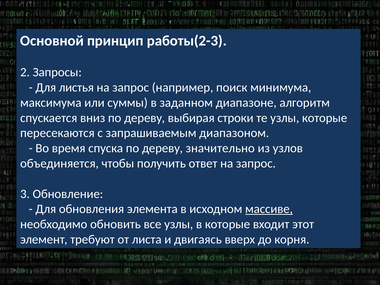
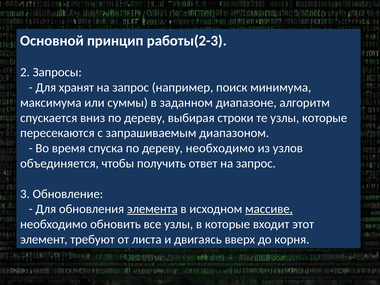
листья: листья -> хранят (76, 87)
дереву значительно: значительно -> необходимо (220, 148)
элемента underline: none -> present (152, 209)
